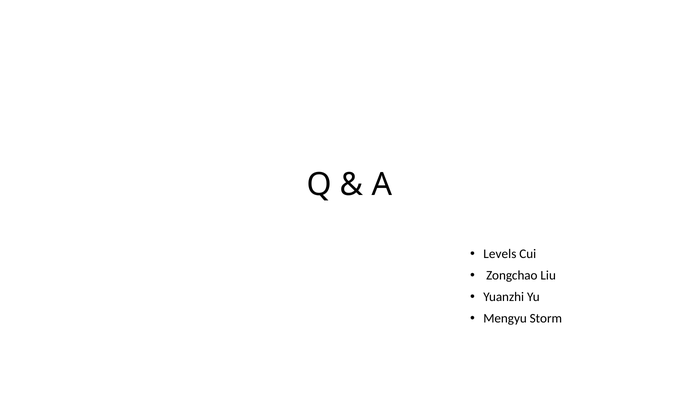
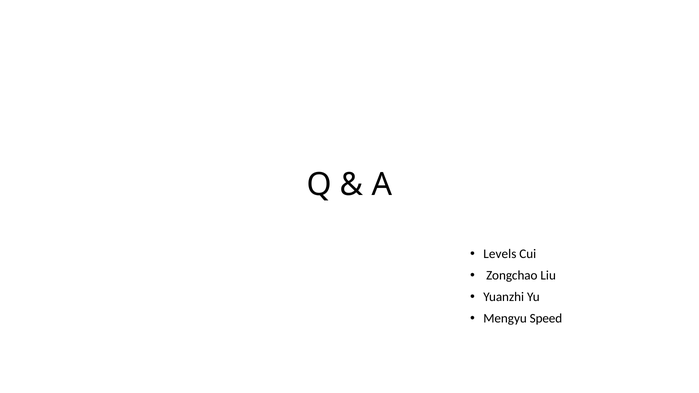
Storm: Storm -> Speed (546, 319)
